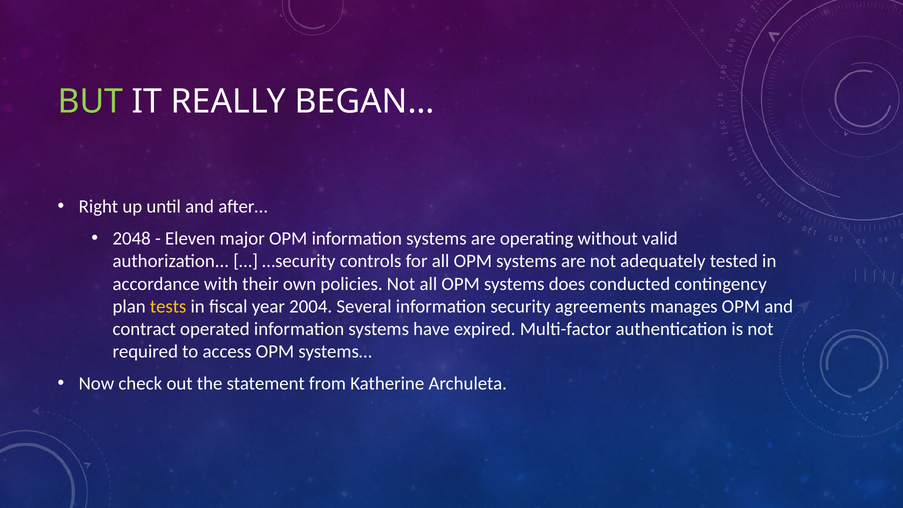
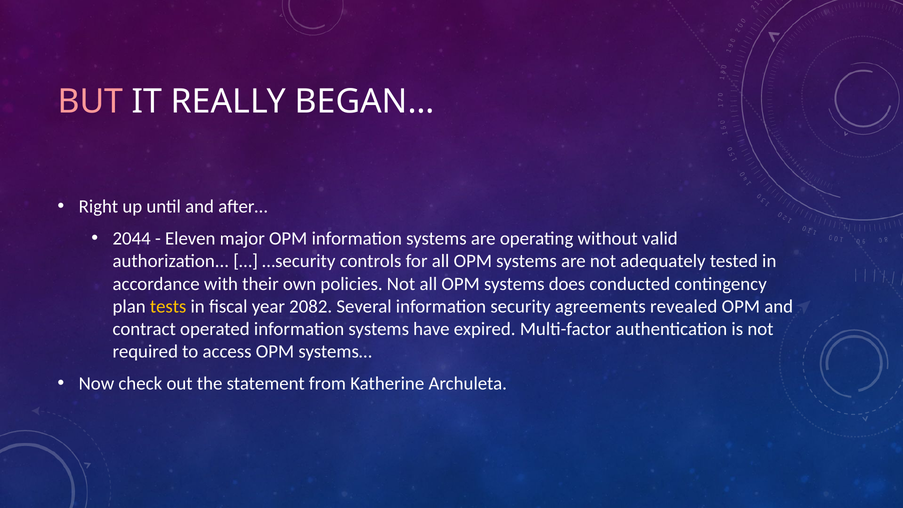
BUT colour: light green -> pink (90, 101)
2048: 2048 -> 2044 (132, 239)
2004: 2004 -> 2082 (311, 306)
manages: manages -> revealed (684, 306)
